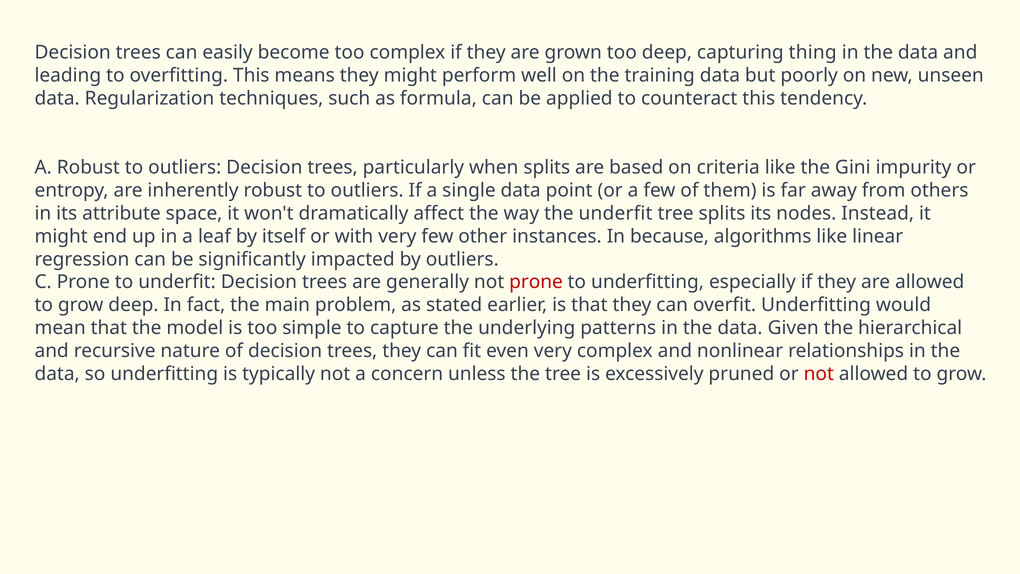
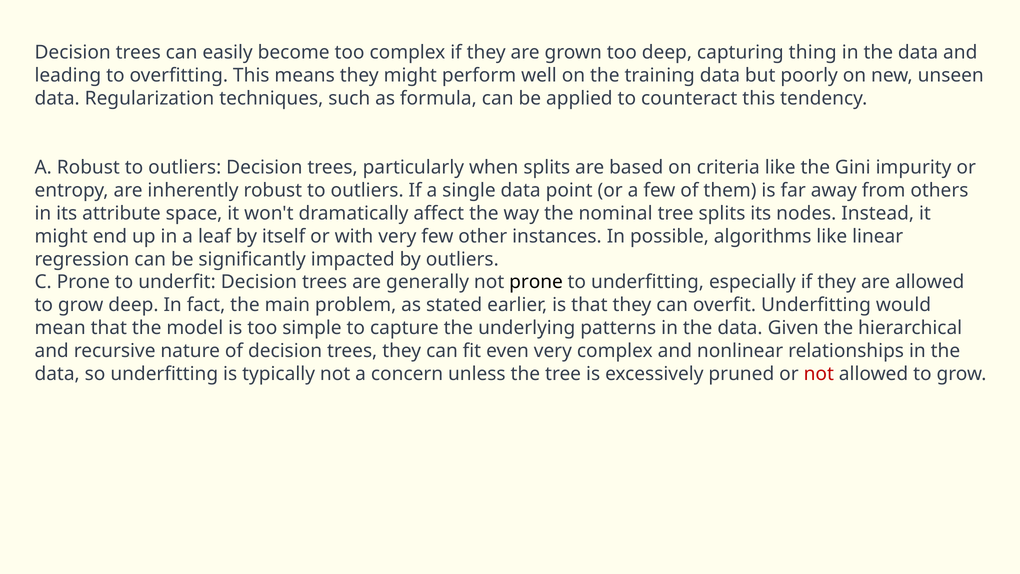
the underfit: underfit -> nominal (616, 213)
because: because -> possible (669, 236)
prone colour: red -> black (536, 282)
